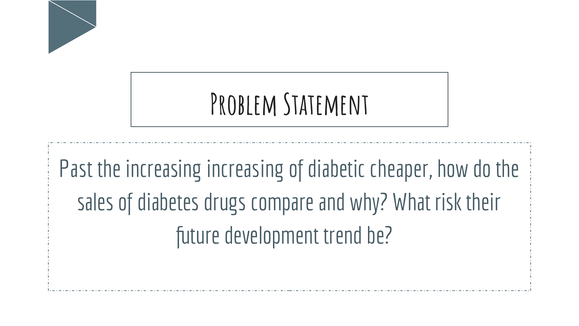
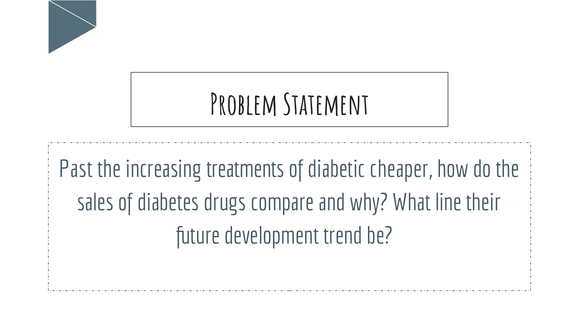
increasing increasing: increasing -> treatments (245, 169)
risk: risk -> line (448, 202)
